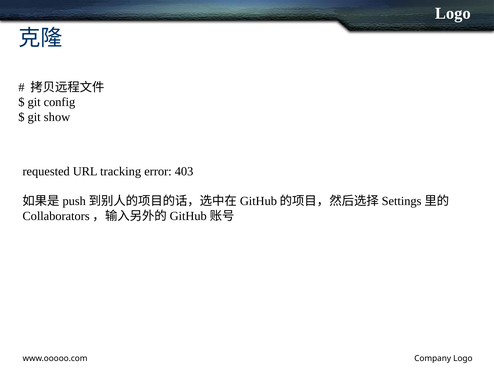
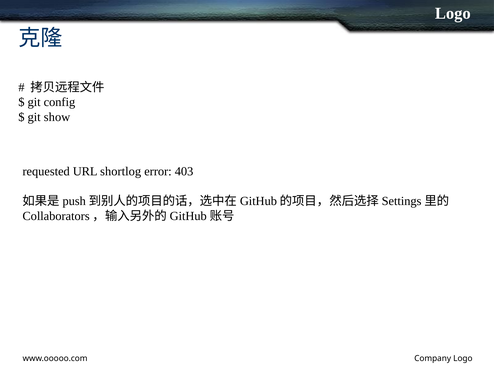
tracking: tracking -> shortlog (121, 171)
